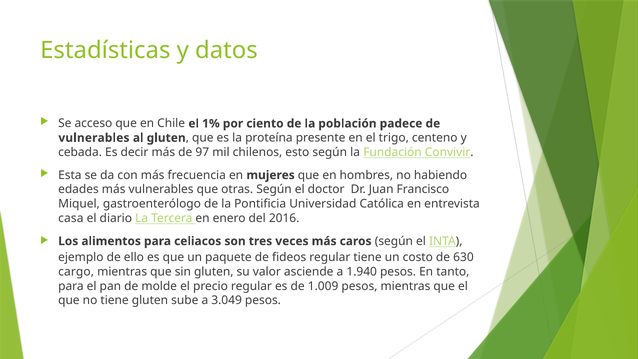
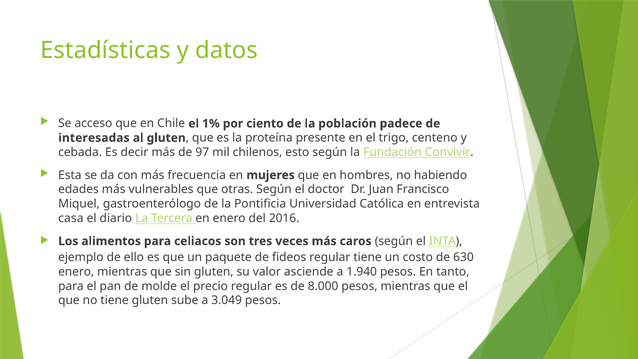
vulnerables: vulnerables -> interesadas (94, 138)
cargo: cargo -> enero (76, 272)
1.009: 1.009 -> 8.000 (323, 286)
